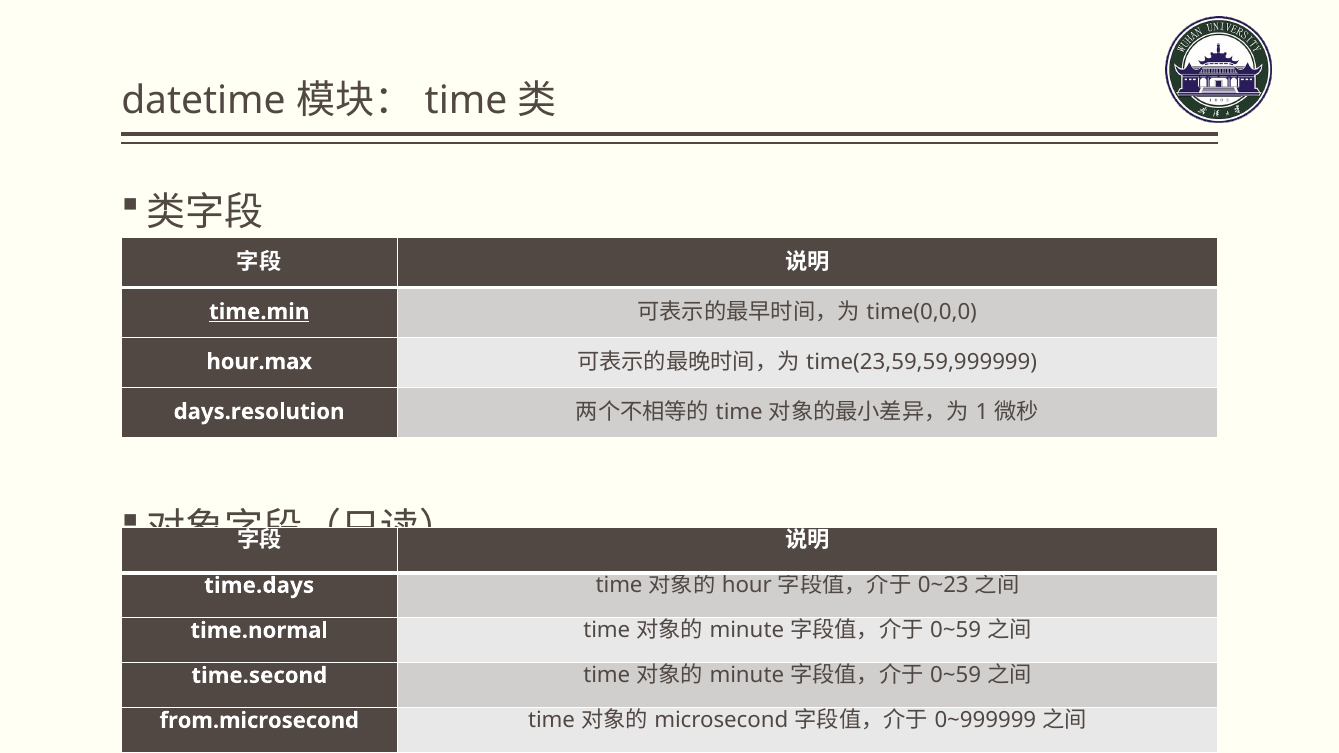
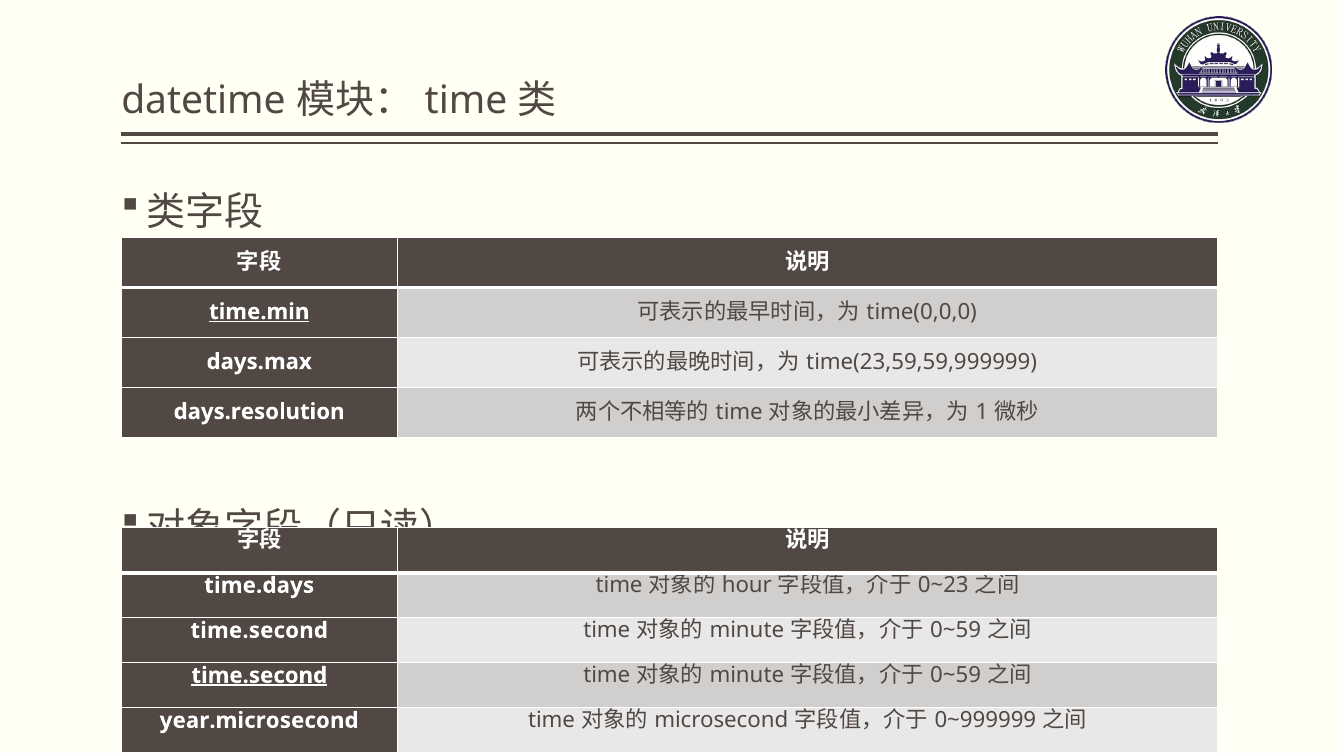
hour.max: hour.max -> days.max (259, 362)
time.normal: time.normal -> time.second (259, 631)
time.second underline: none -> present (259, 676)
from.microsecond: from.microsecond -> year.microsecond (259, 721)
